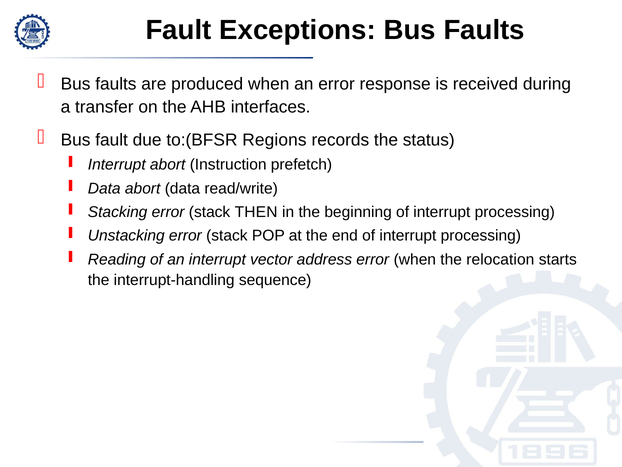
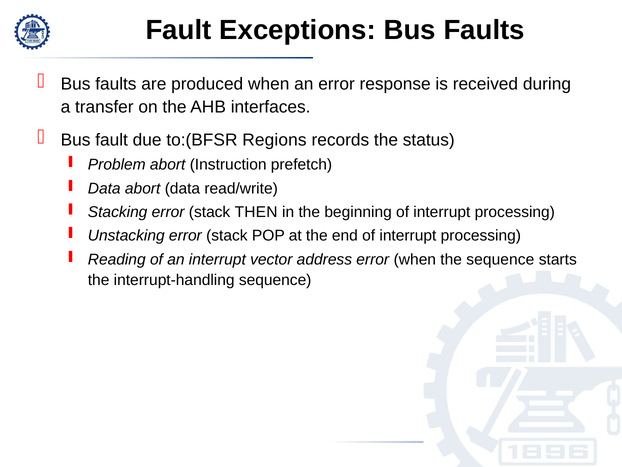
Interrupt: Interrupt -> Problem (117, 165)
the relocation: relocation -> sequence (500, 259)
